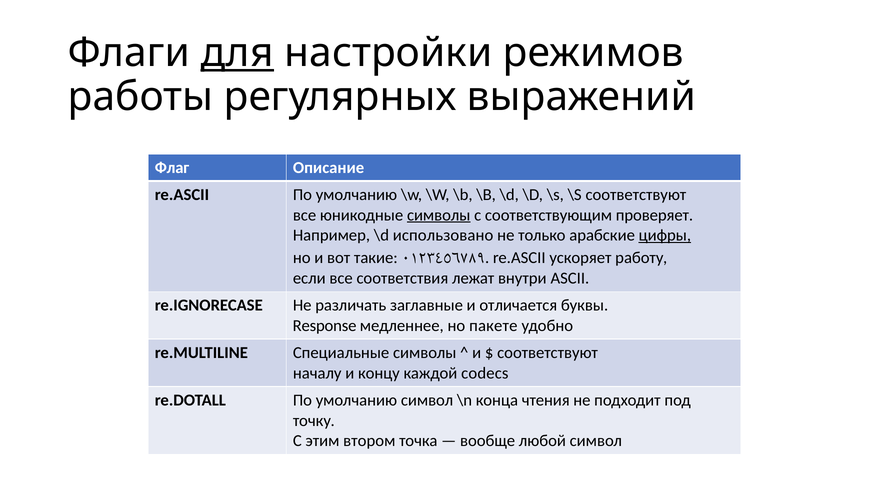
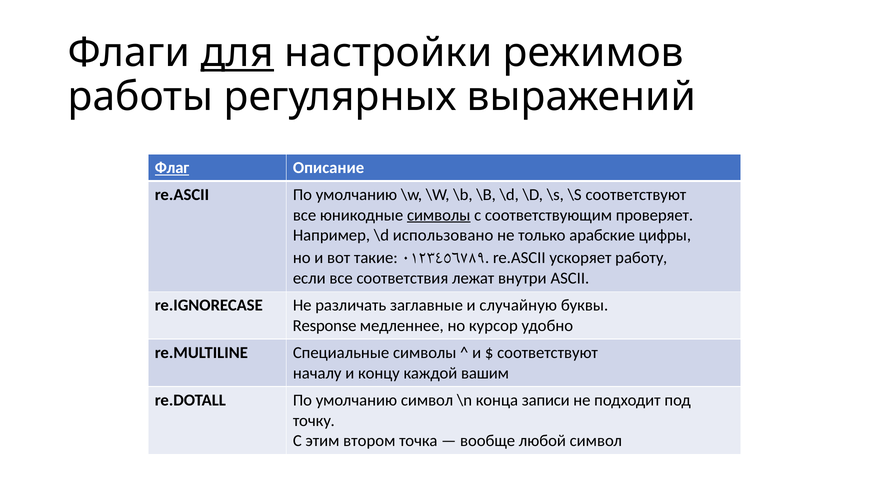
Флаг underline: none -> present (172, 168)
цифры underline: present -> none (665, 235)
отличается: отличается -> случайную (518, 305)
пакете: пакете -> курсор (493, 326)
codecs: codecs -> вашим (485, 373)
чтения: чтения -> записи (546, 400)
